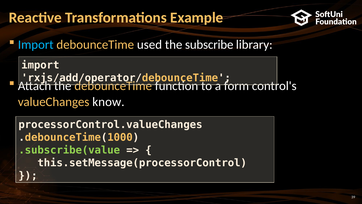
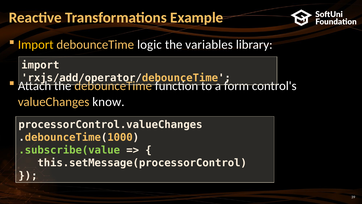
Import colour: light blue -> yellow (36, 45)
used: used -> logic (149, 45)
subscribe: subscribe -> variables (209, 45)
